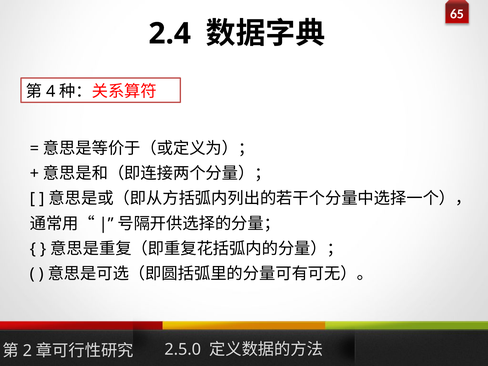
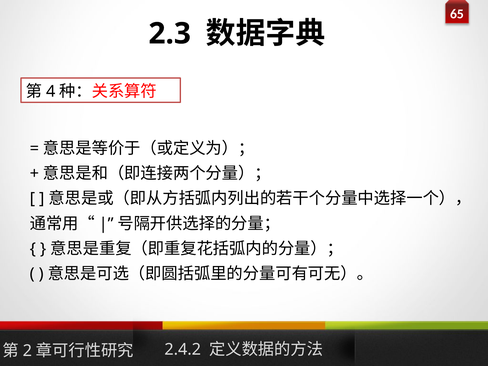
2.4: 2.4 -> 2.3 (170, 34)
2.5.0: 2.5.0 -> 2.4.2 (183, 350)
